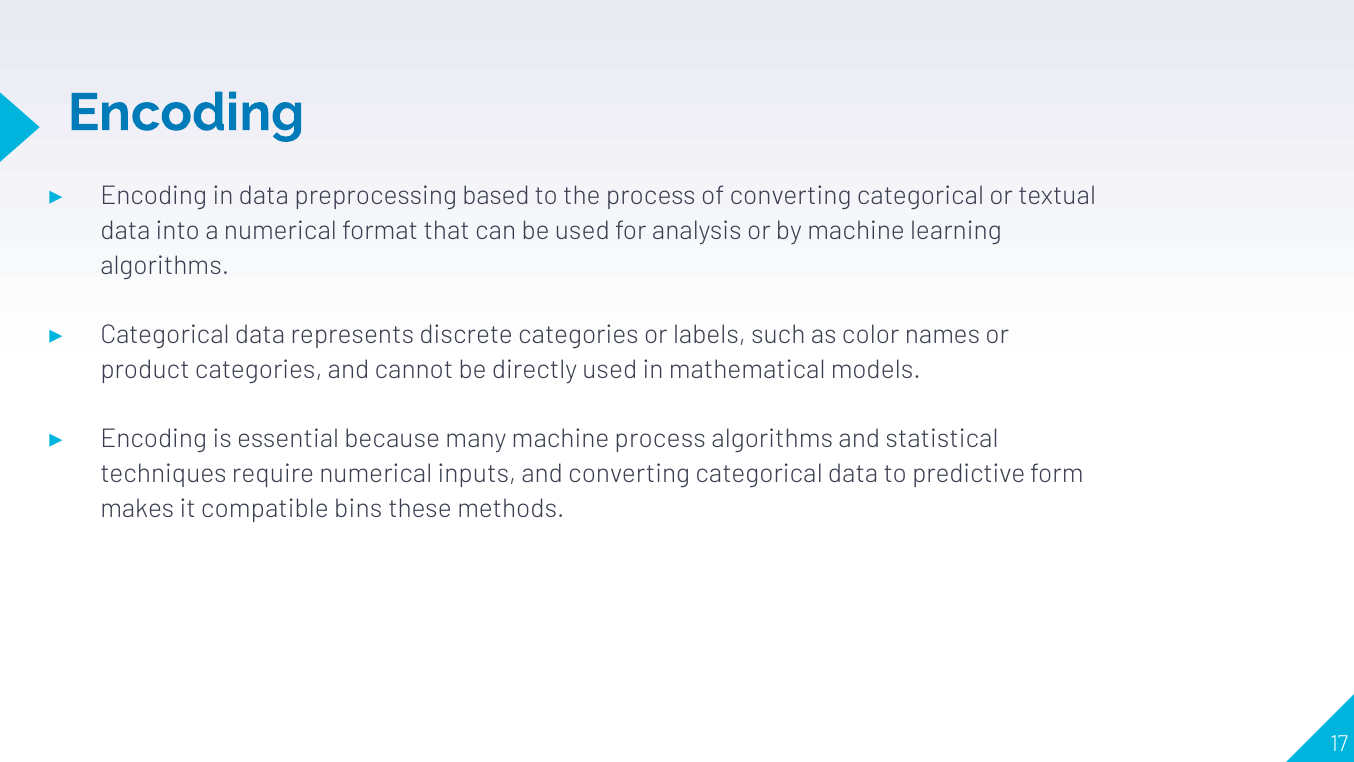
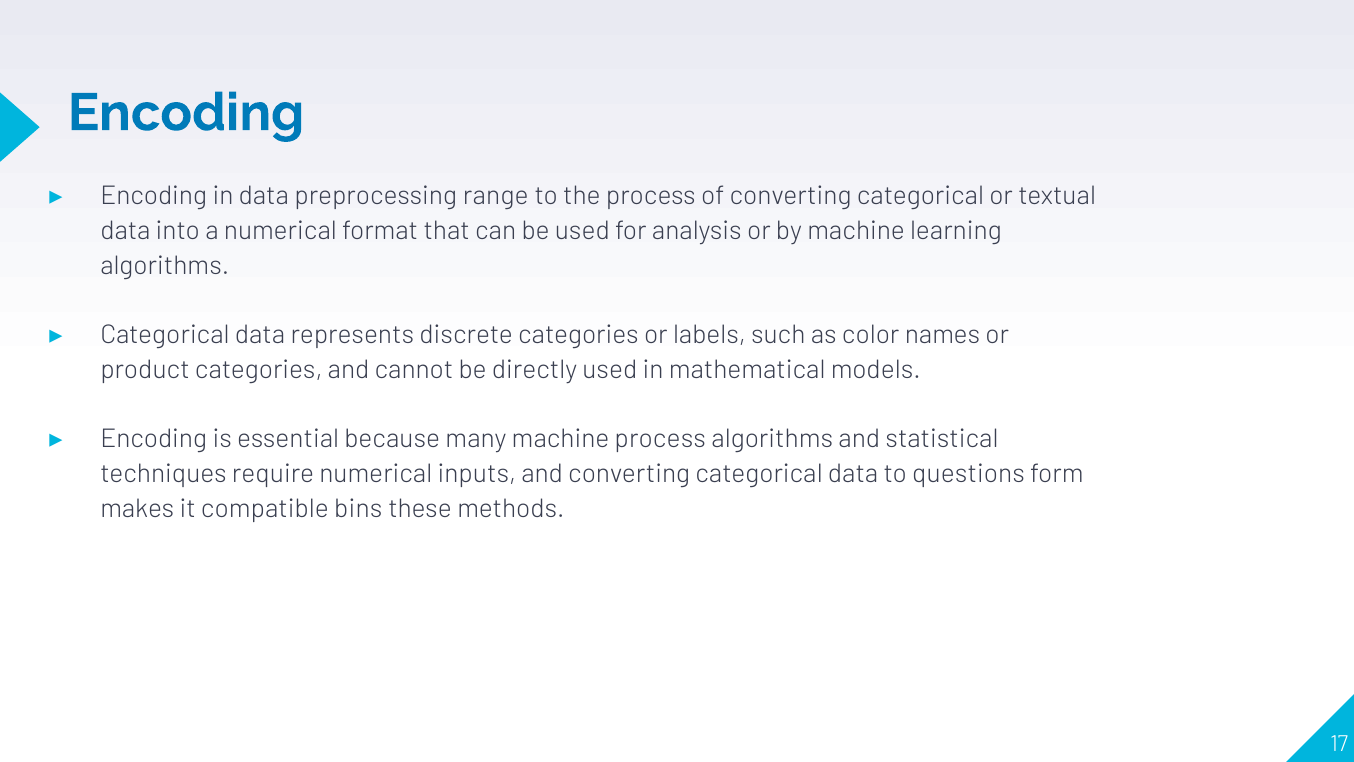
based: based -> range (496, 196)
predictive: predictive -> questions (969, 474)
